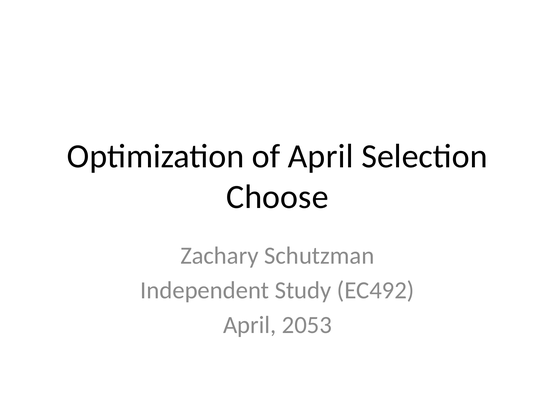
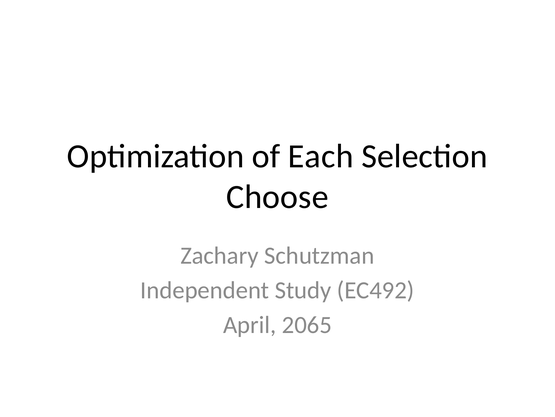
of April: April -> Each (321, 156)
2053: 2053 -> 2065 (307, 324)
